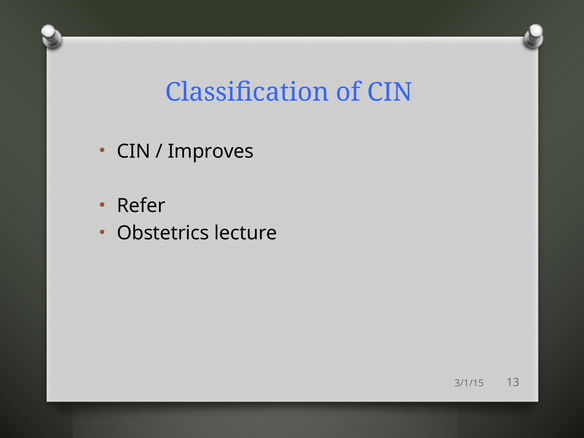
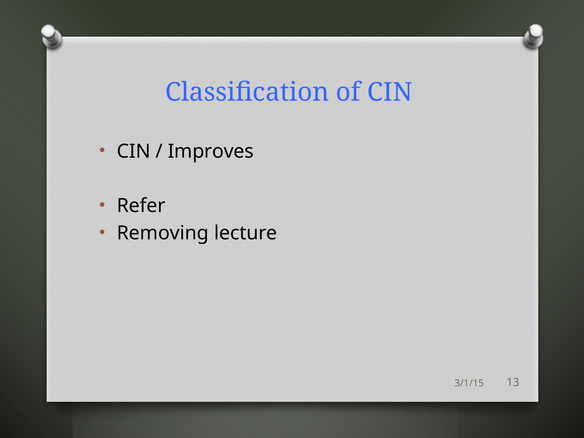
Obstetrics: Obstetrics -> Removing (163, 233)
